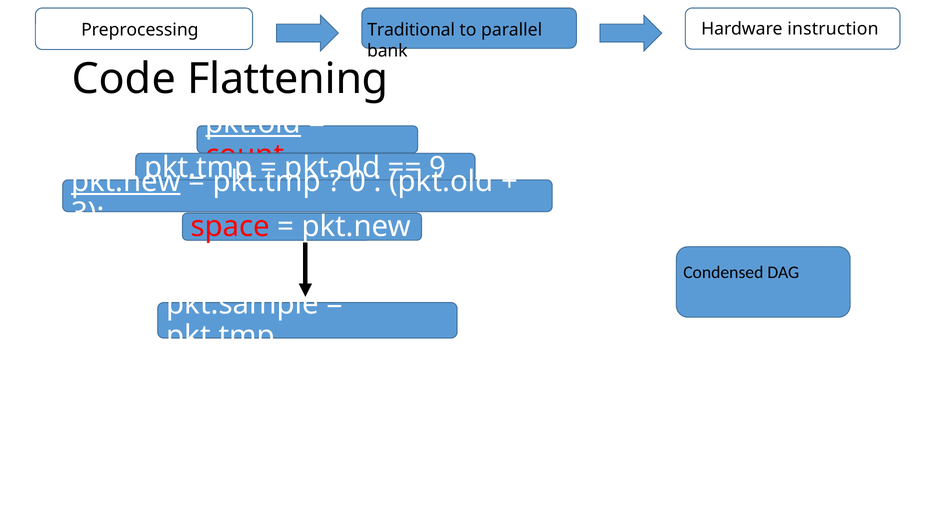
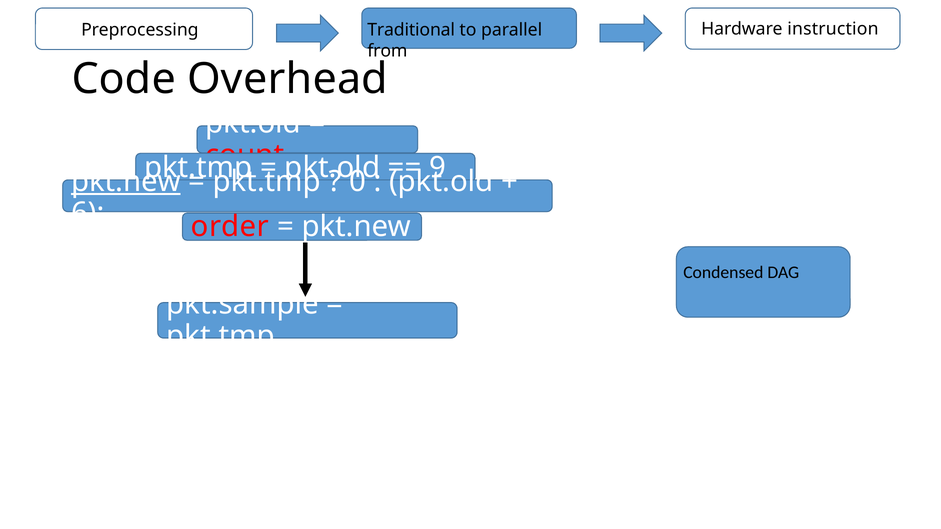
bank: bank -> from (387, 51)
Flattening: Flattening -> Overhead (288, 79)
pkt.old underline: present -> none (253, 123)
3: 3 -> 6 (88, 213)
space: space -> order (230, 227)
